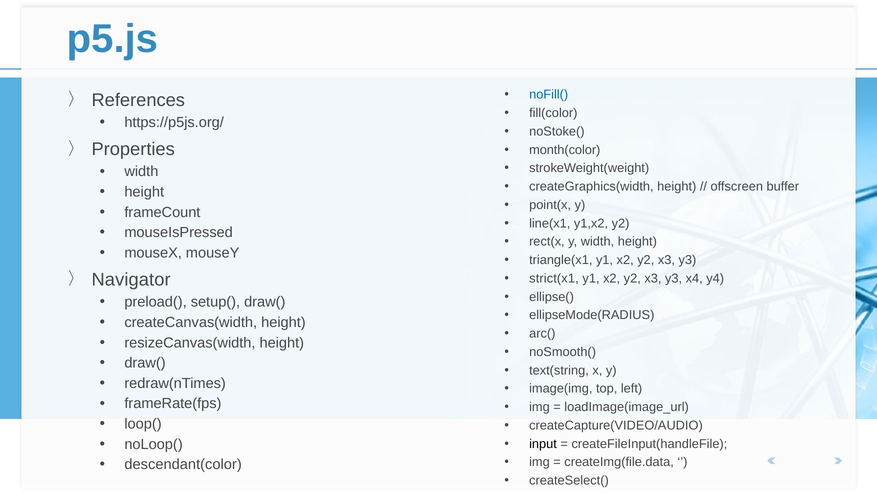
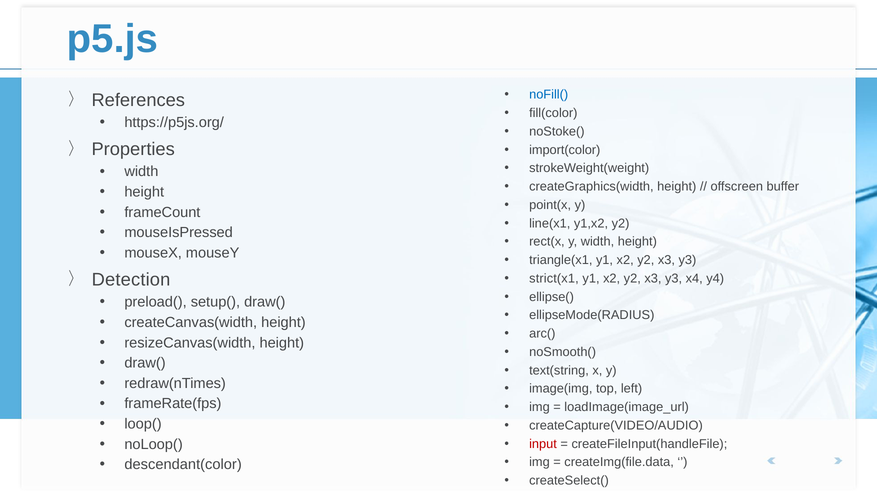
month(color: month(color -> import(color (565, 150)
Navigator: Navigator -> Detection (131, 280)
input colour: black -> red (543, 444)
